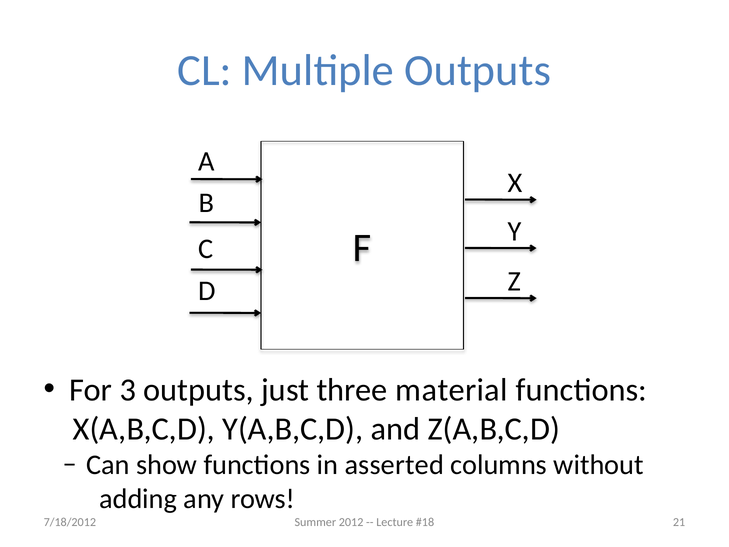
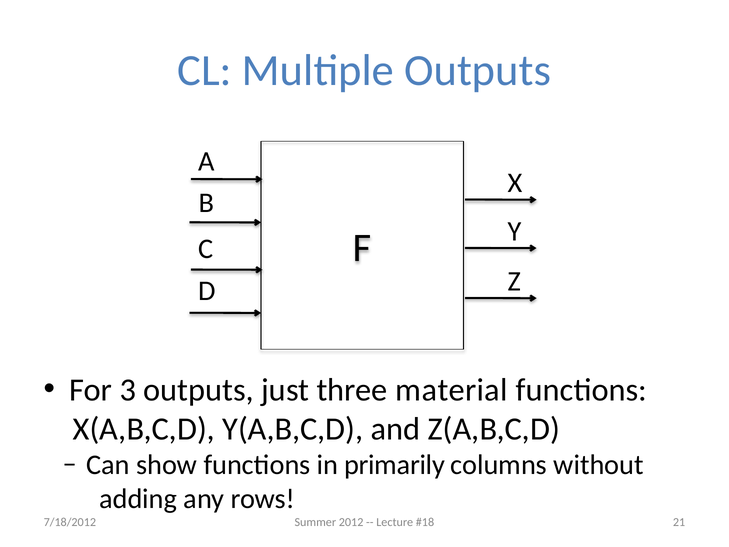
asserted: asserted -> primarily (394, 465)
